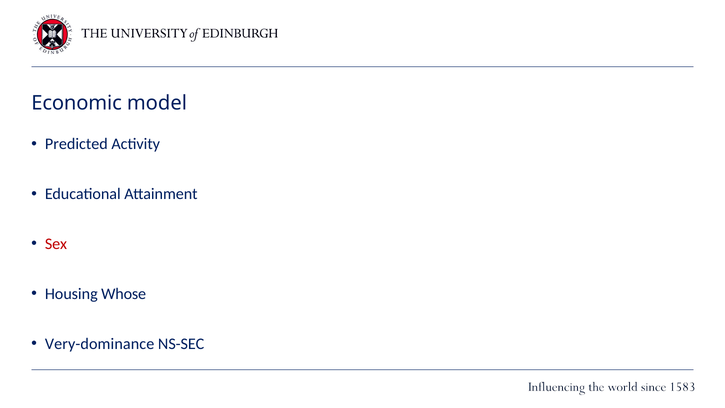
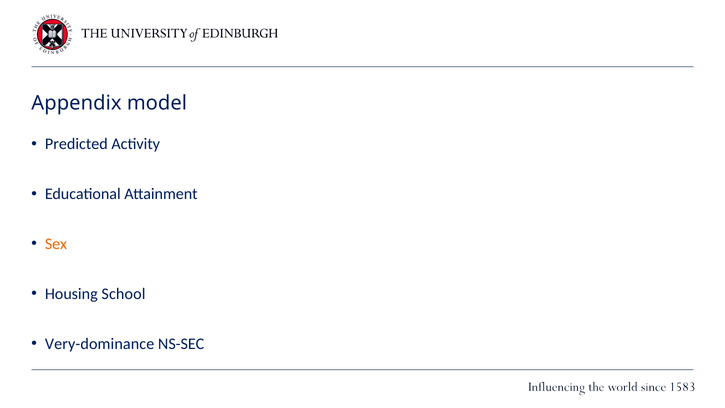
Economic: Economic -> Appendix (76, 103)
Sex colour: red -> orange (56, 244)
Whose: Whose -> School (124, 294)
